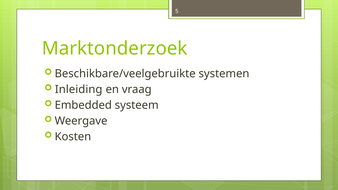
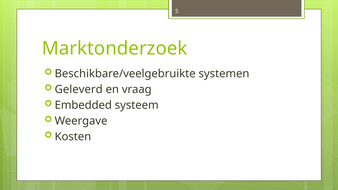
Inleiding: Inleiding -> Geleverd (79, 89)
